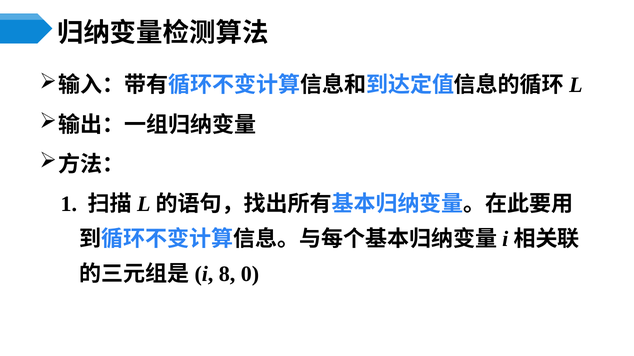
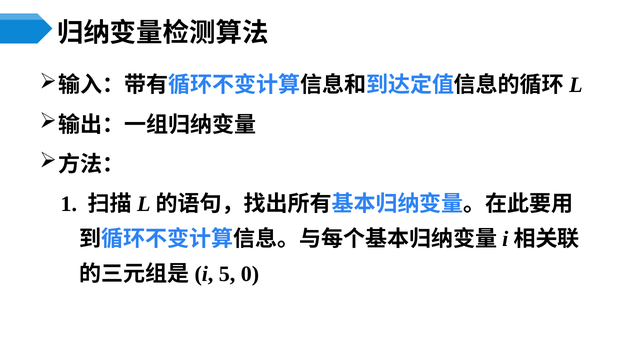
8: 8 -> 5 (227, 275)
